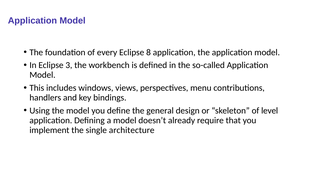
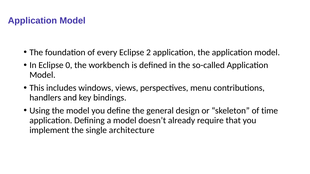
8: 8 -> 2 (149, 52)
3: 3 -> 0 (69, 65)
level: level -> time (270, 111)
